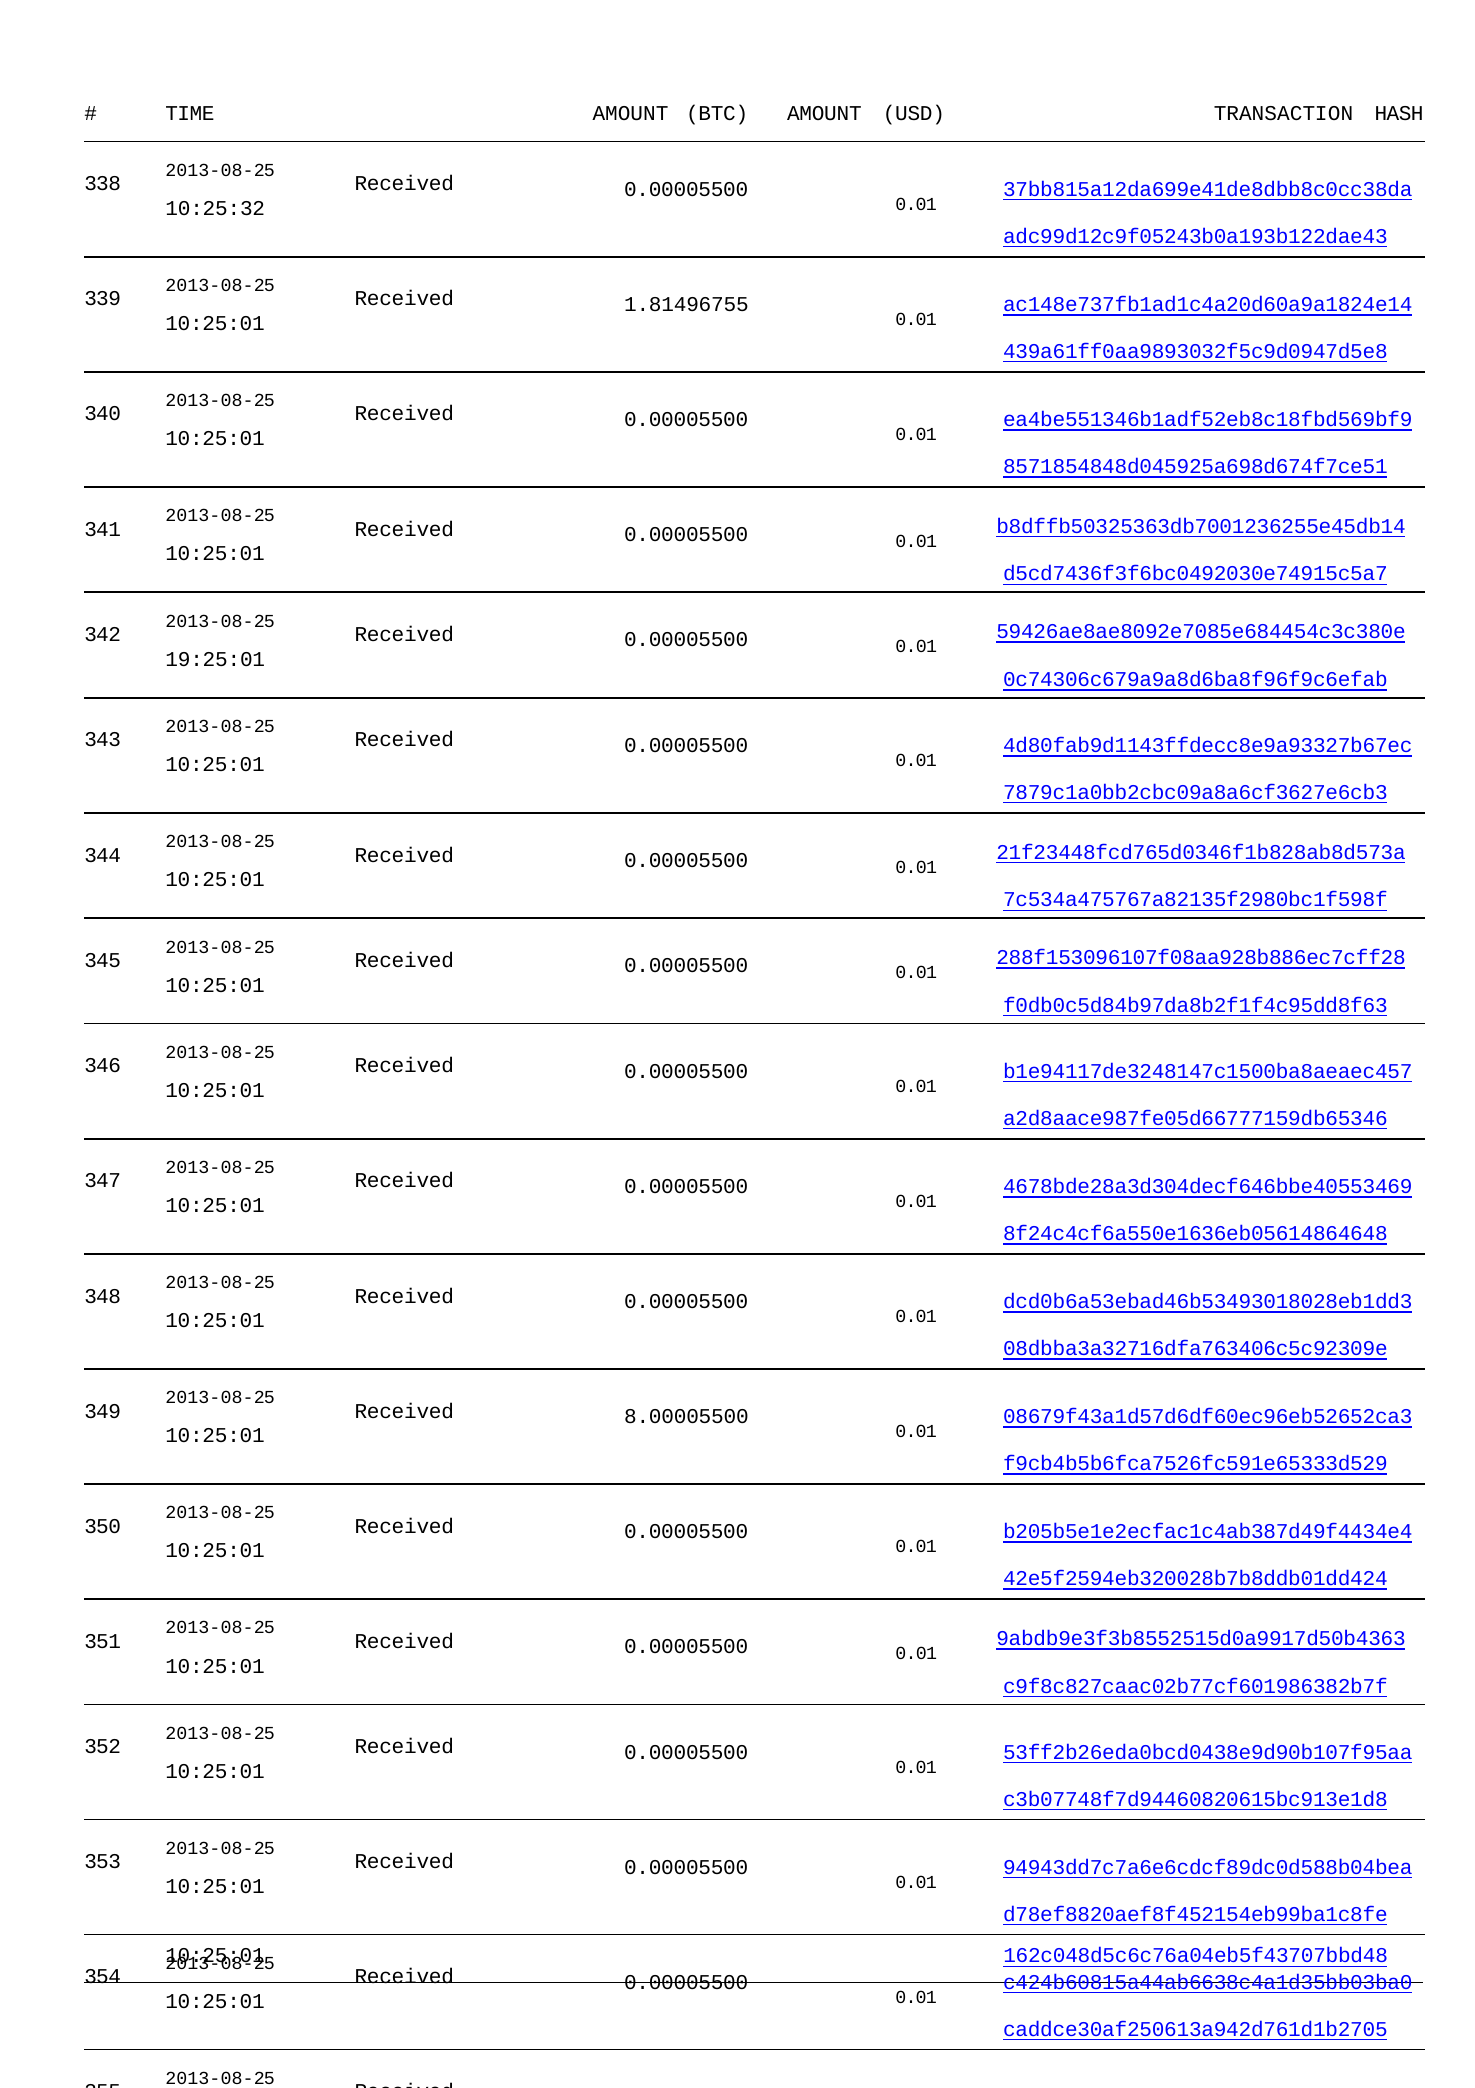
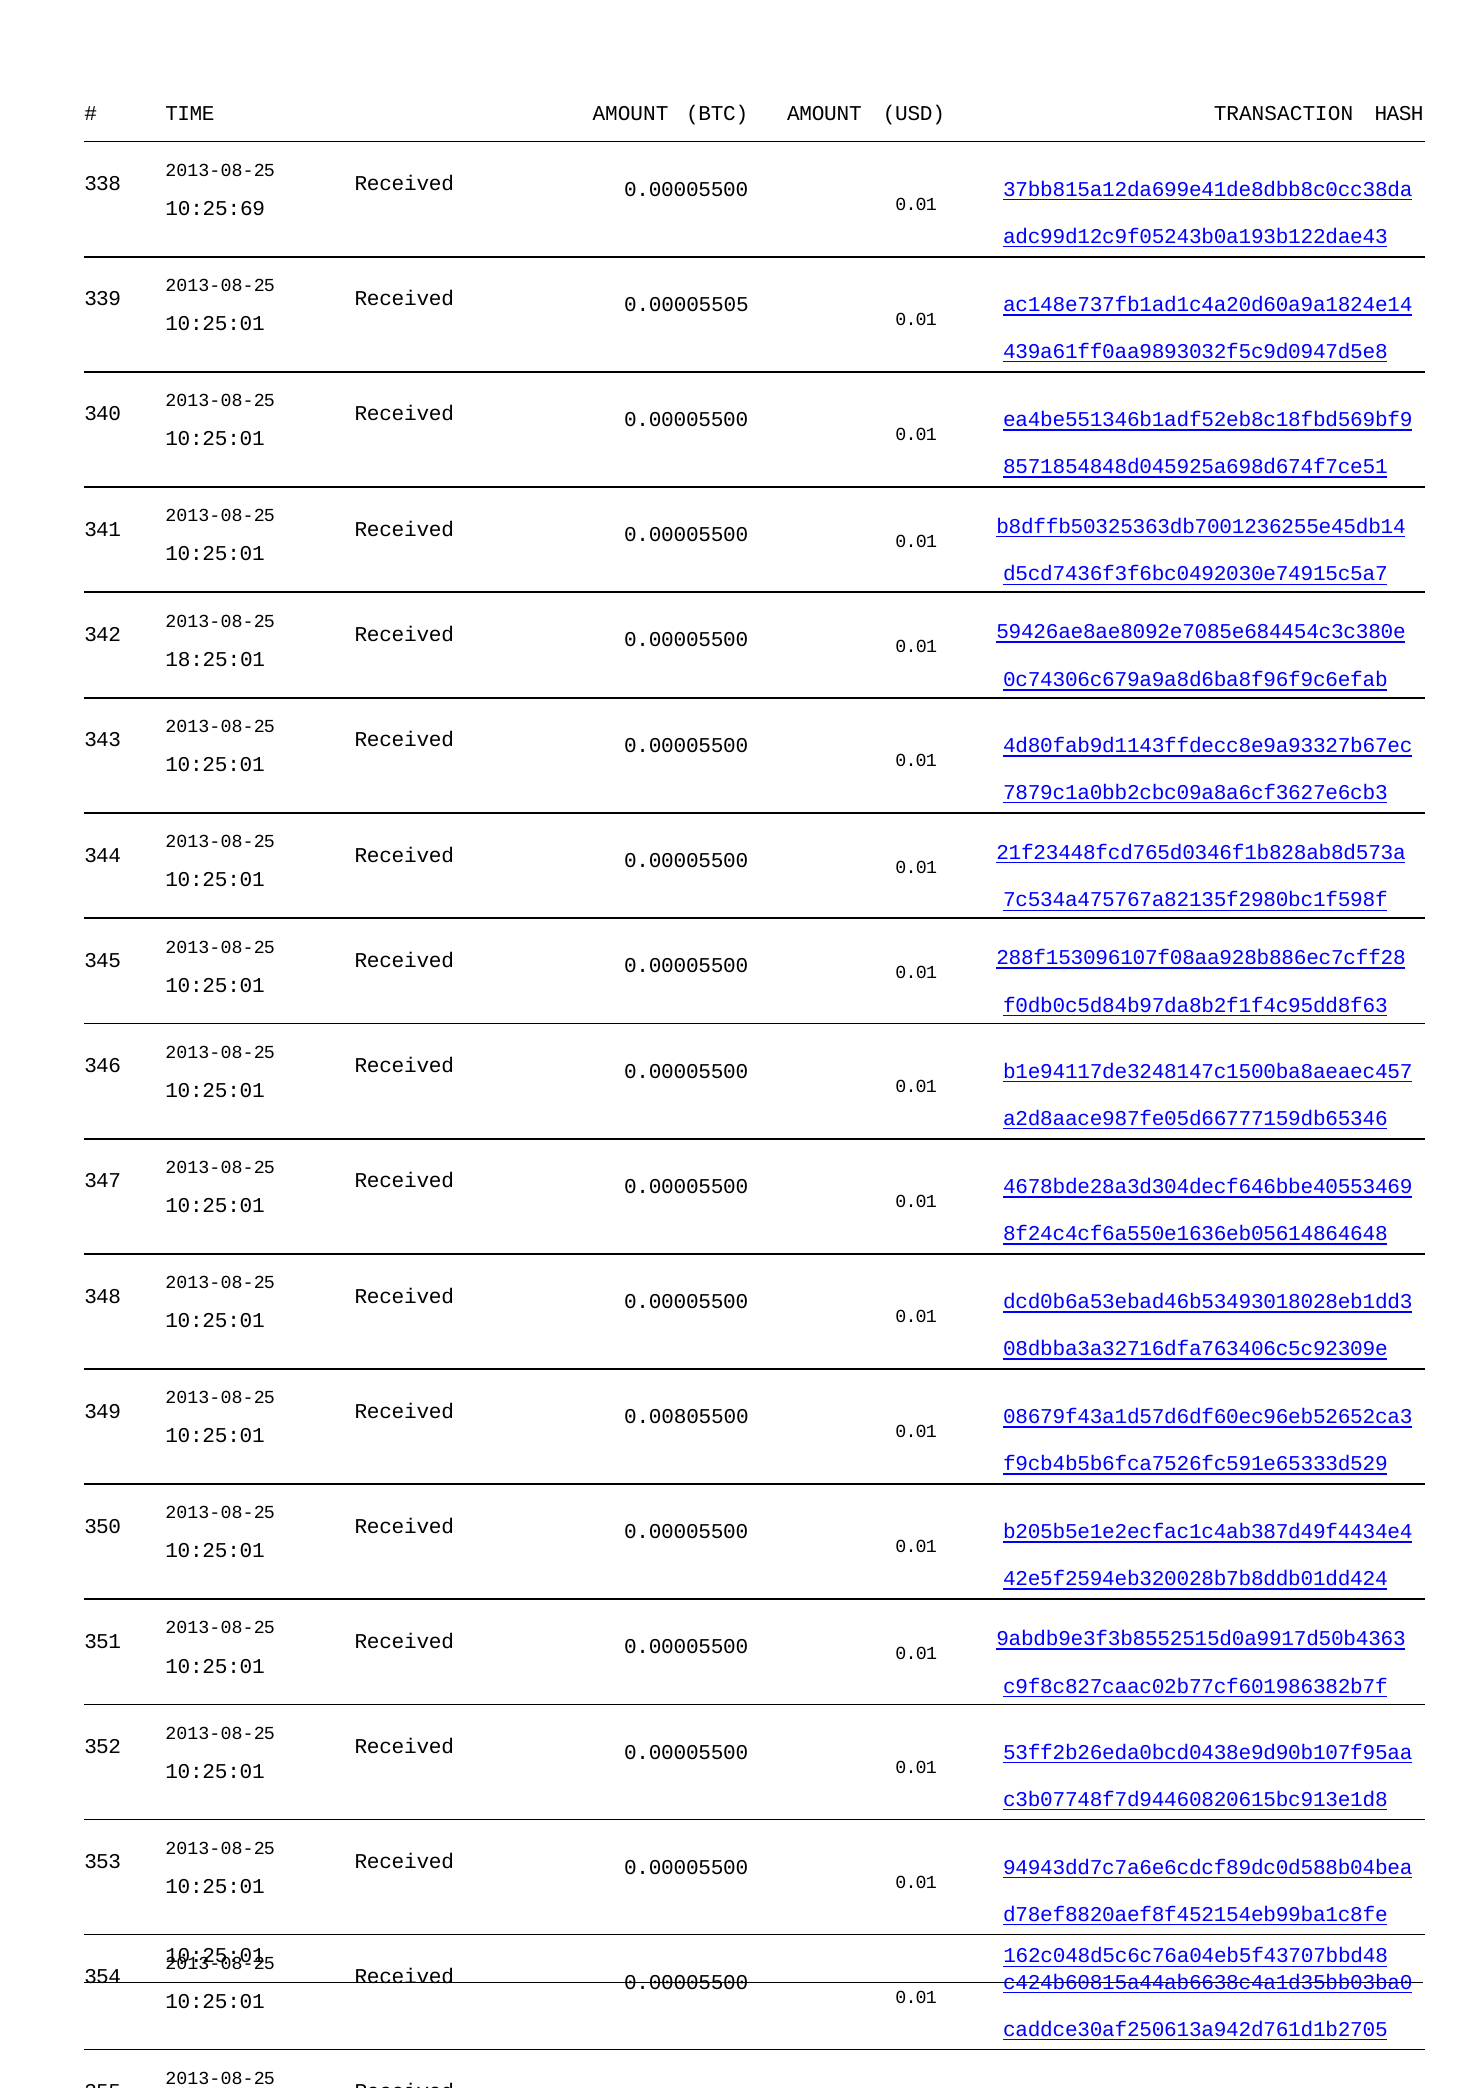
10:25:32: 10:25:32 -> 10:25:69 (215, 209)
1.81496755: 1.81496755 -> 0.00005505 (686, 304)
19:25:01: 19:25:01 -> 18:25:01 (215, 659)
8.00005500: 8.00005500 -> 0.00805500 (686, 1416)
